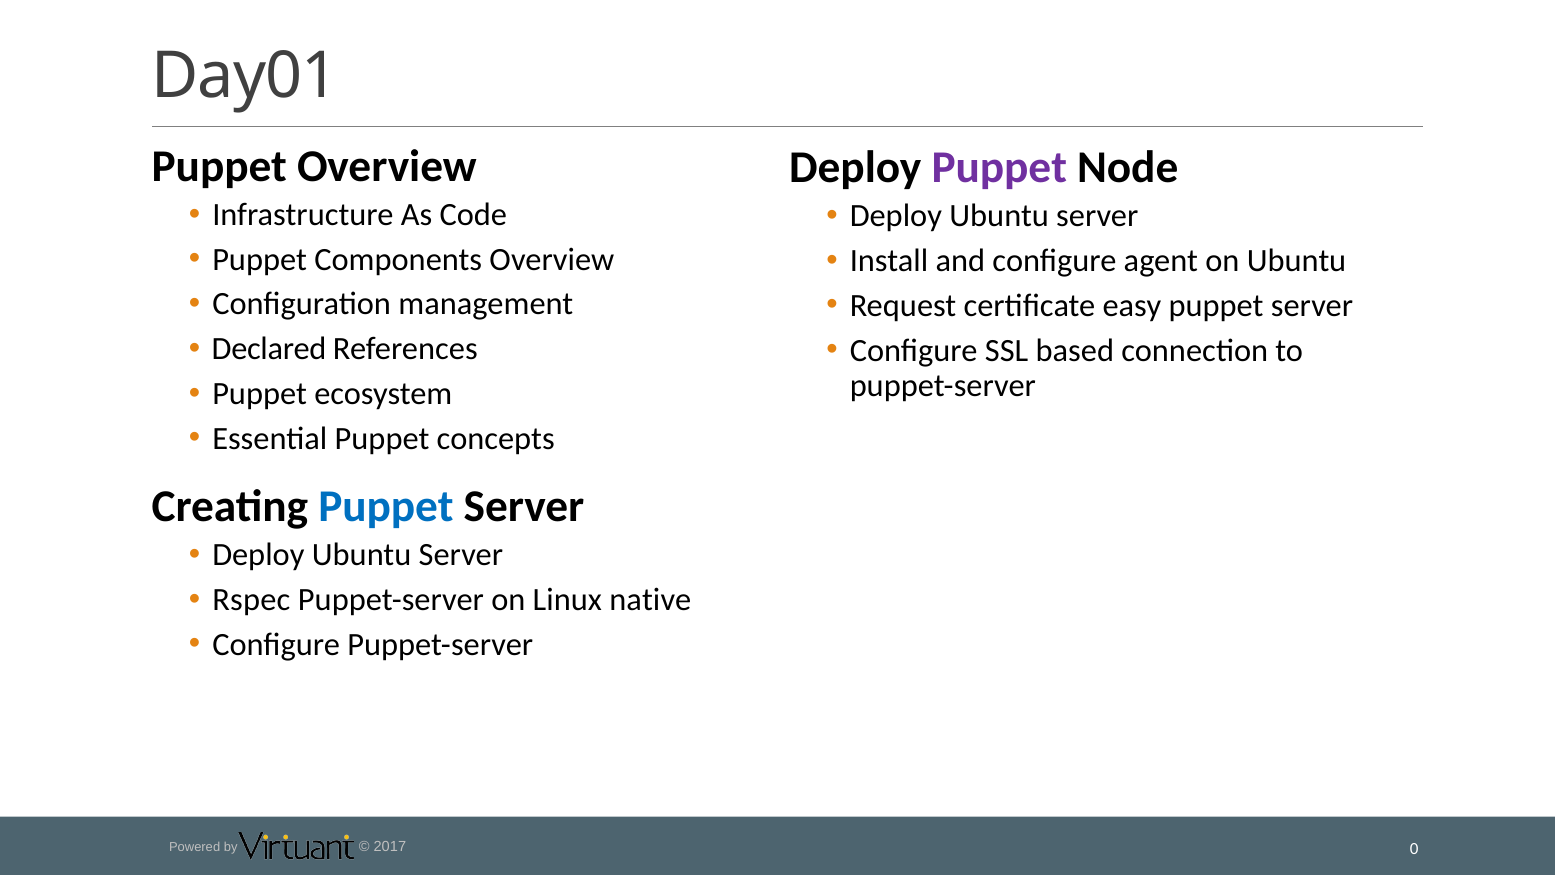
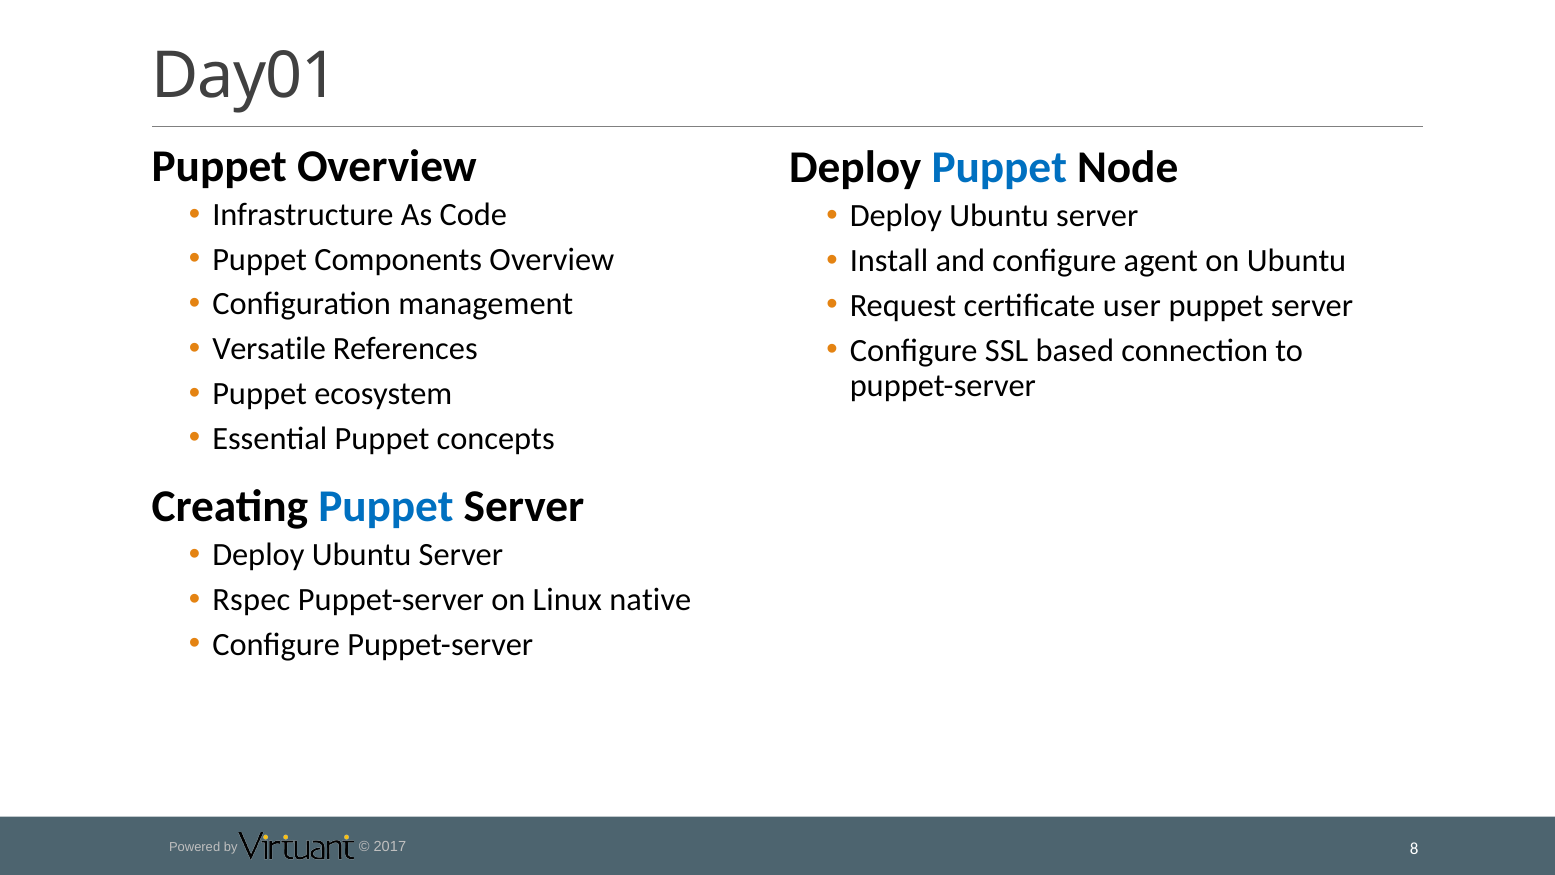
Puppet colour: purple -> blue (999, 167)
easy: easy -> user (1132, 305)
Declared: Declared -> Versatile (269, 349)
0: 0 -> 8 (1414, 848)
